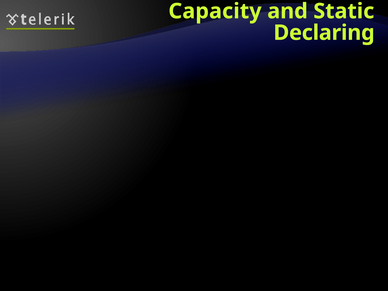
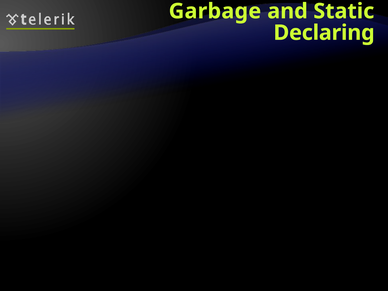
Capacity: Capacity -> Garbage (215, 11)
